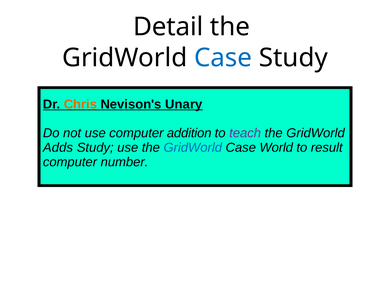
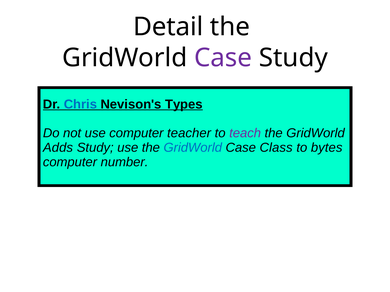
Case colour: blue -> purple (223, 58)
Chris colour: orange -> blue (80, 104)
Unary: Unary -> Types (184, 104)
addition: addition -> teacher (189, 133)
World: World -> Class (276, 148)
result: result -> bytes (327, 148)
